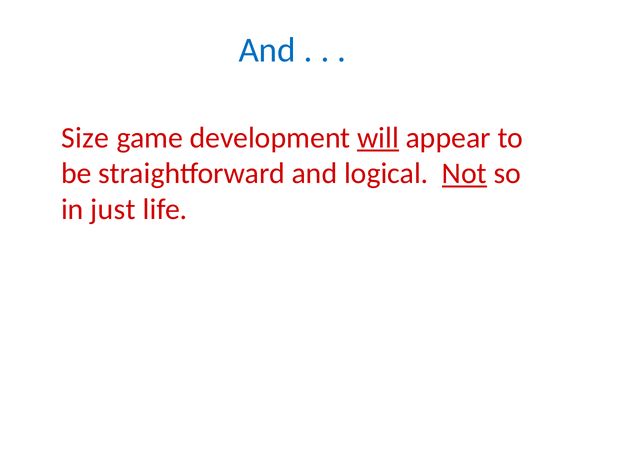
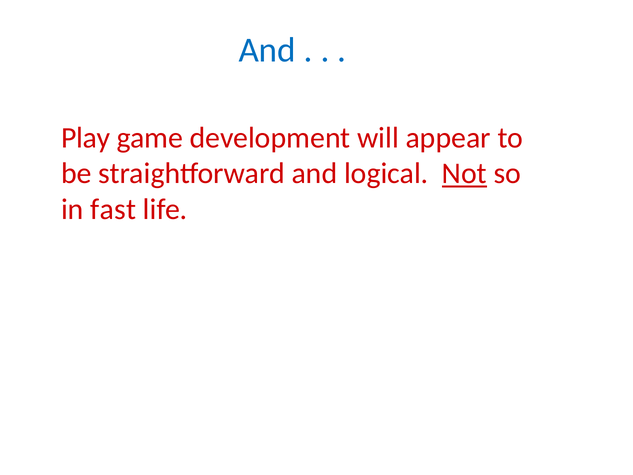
Size: Size -> Play (86, 138)
will underline: present -> none (378, 138)
just: just -> fast (113, 209)
